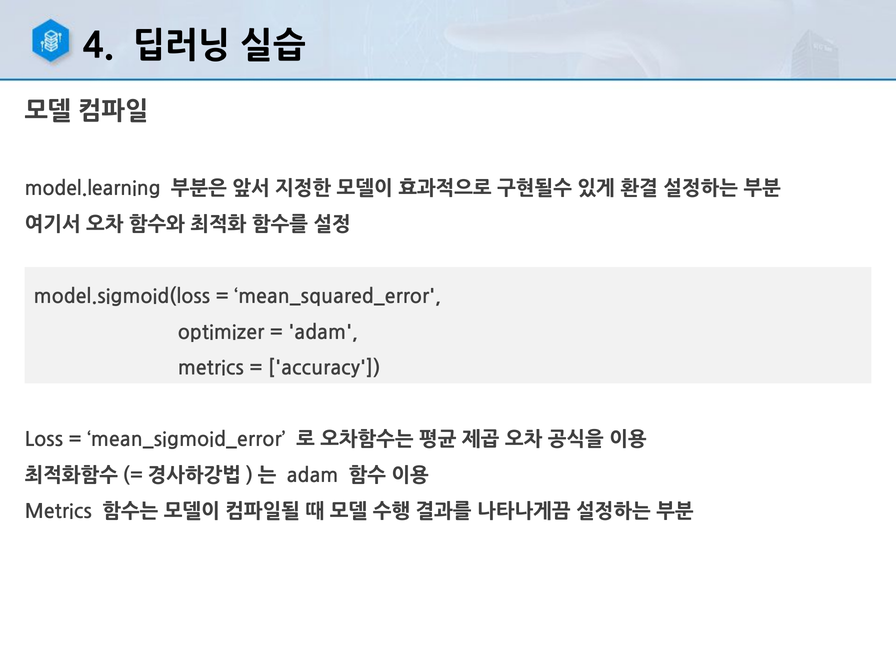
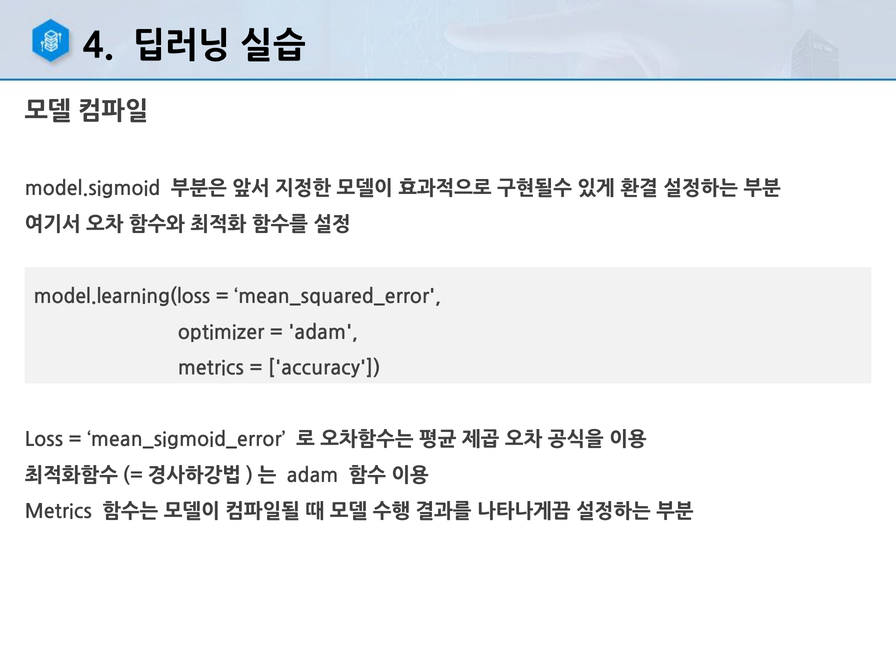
model.learning: model.learning -> model.sigmoid (92, 189)
model.sigmoid(loss: model.sigmoid(loss -> model.learning(loss (122, 297)
